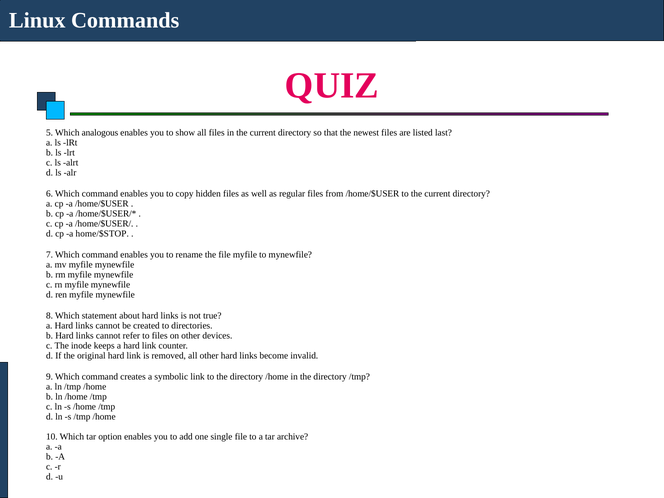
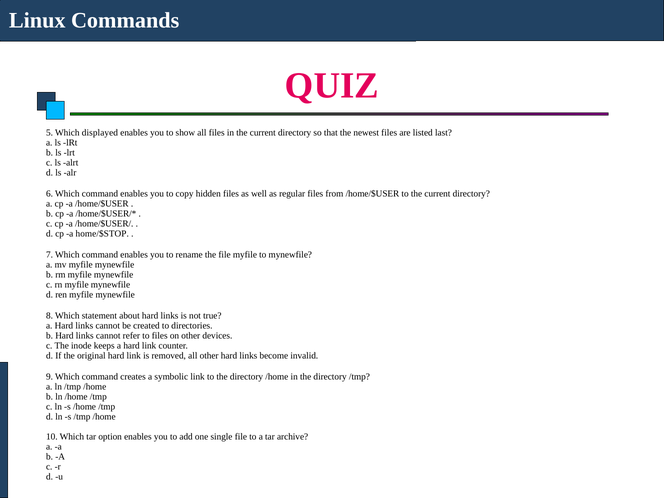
analogous: analogous -> displayed (100, 133)
